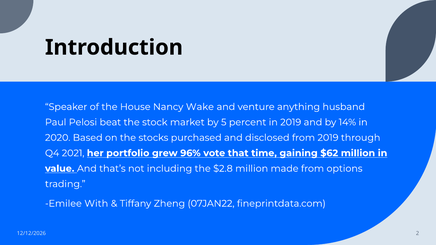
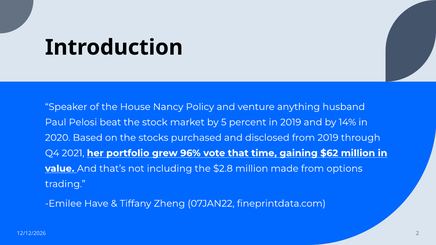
Wake: Wake -> Policy (200, 107)
With: With -> Have (96, 204)
